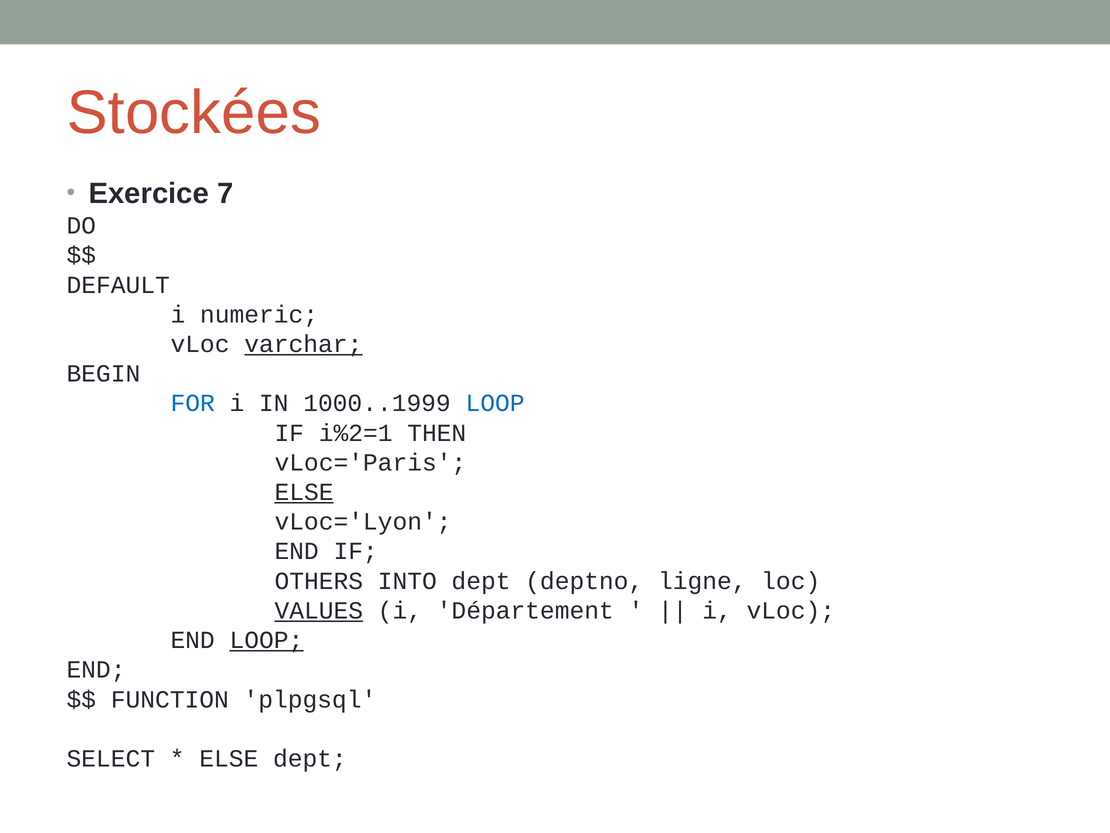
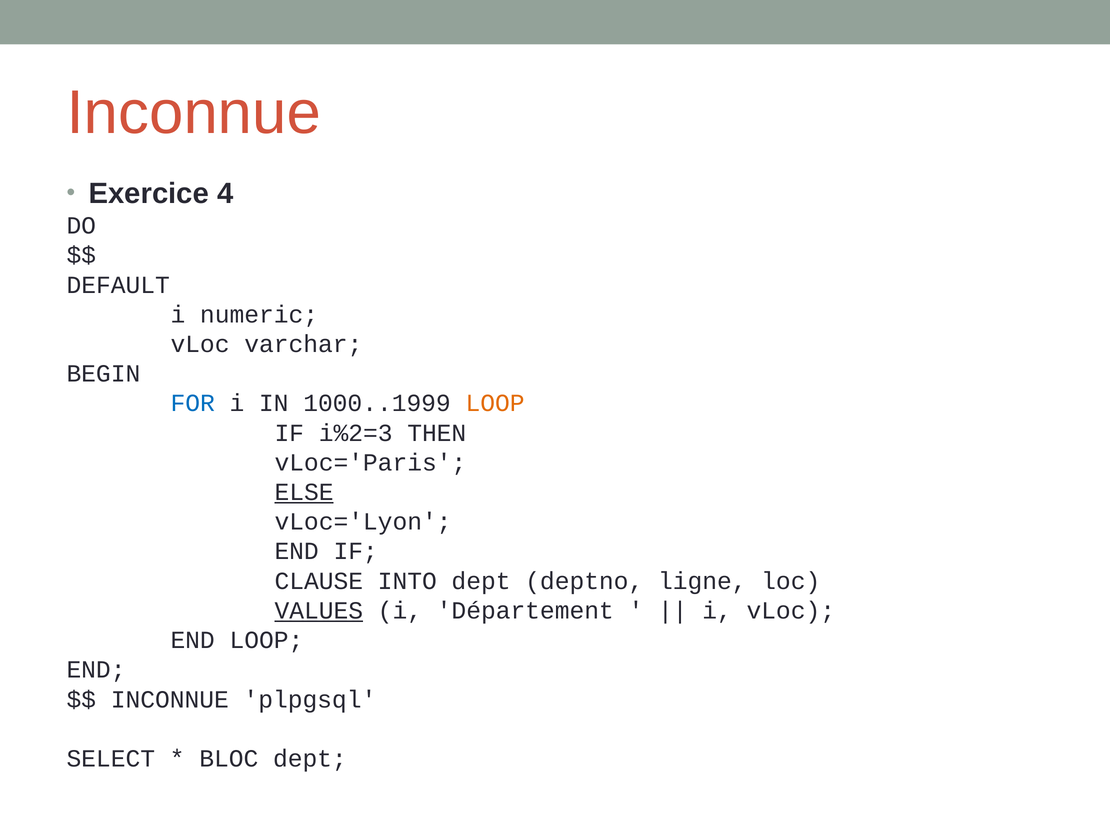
Stockées: Stockées -> Inconnue (194, 113)
7: 7 -> 4 (225, 194)
varchar underline: present -> none (303, 344)
LOOP colour: blue -> orange (495, 403)
i%2=1: i%2=1 -> i%2=3 (356, 433)
OTHERS: OTHERS -> CLAUSE (319, 581)
LOOP underline: present -> none (266, 640)
FUNCTION: FUNCTION -> INCONNUE (170, 699)
ELSE: ELSE -> BLOC (229, 758)
